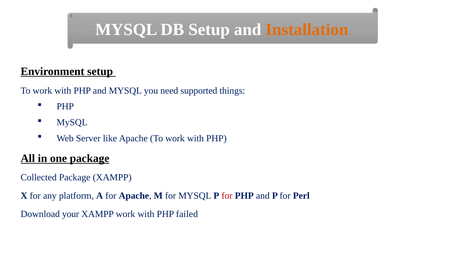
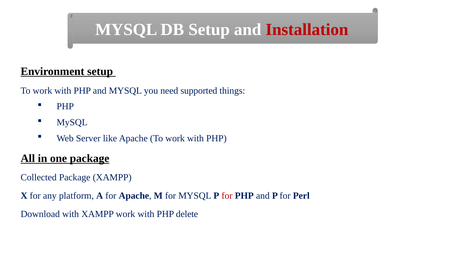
Installation colour: orange -> red (307, 29)
Download your: your -> with (71, 214)
failed: failed -> delete (187, 214)
